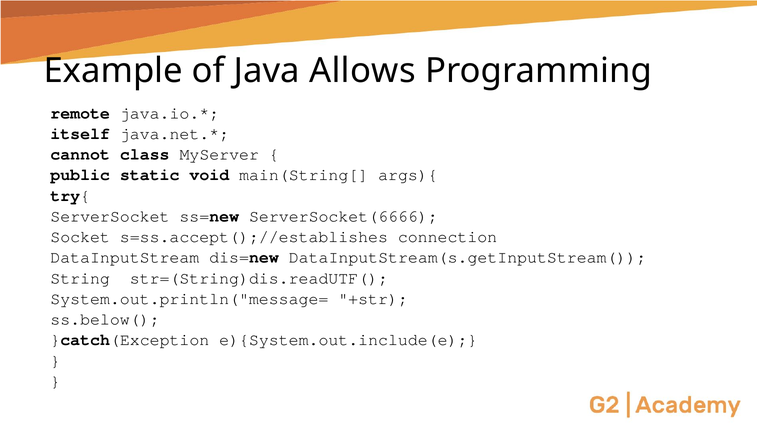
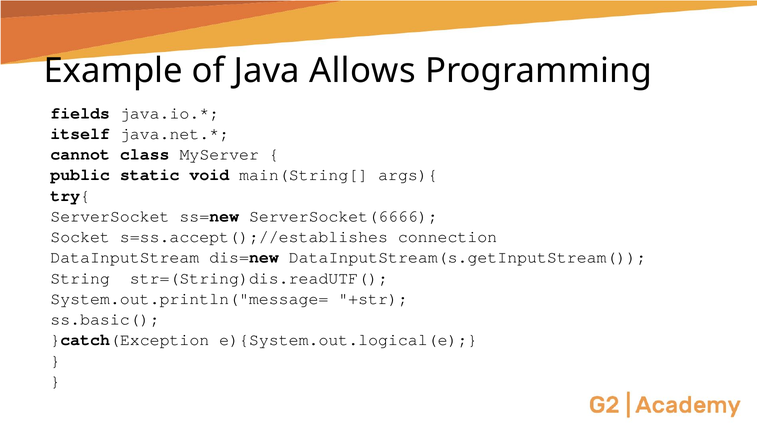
remote: remote -> fields (80, 113)
ss.below(: ss.below( -> ss.basic( (105, 319)
e){System.out.include(e: e){System.out.include(e -> e){System.out.logical(e (348, 340)
